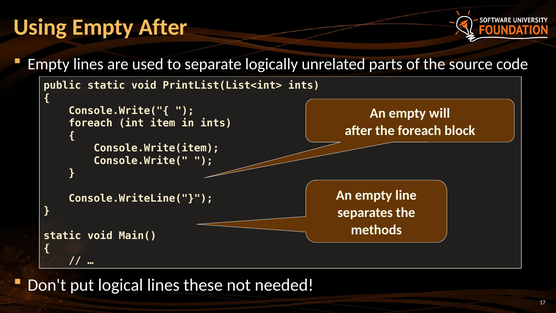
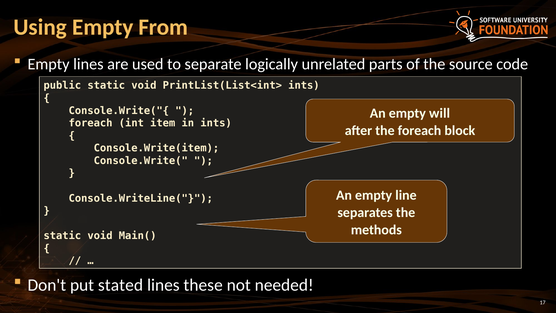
Empty After: After -> From (163, 27)
logical: logical -> stated (121, 285)
